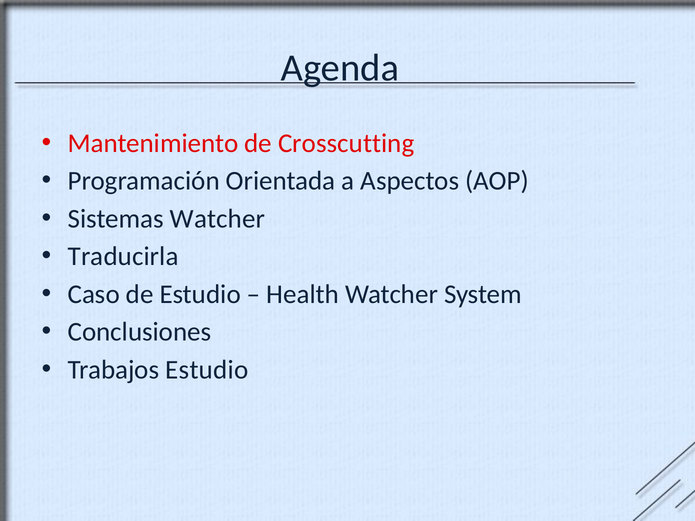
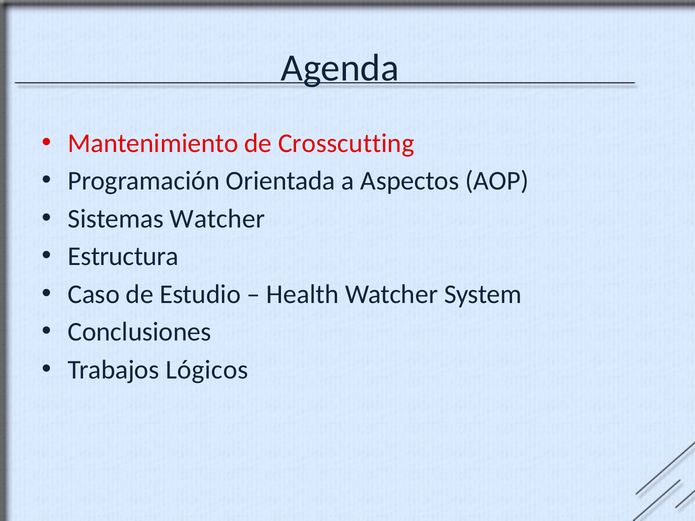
Traducirla: Traducirla -> Estructura (123, 257)
Trabajos Estudio: Estudio -> Lógicos (207, 370)
